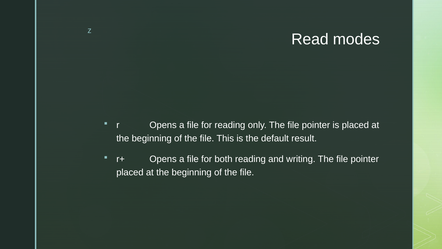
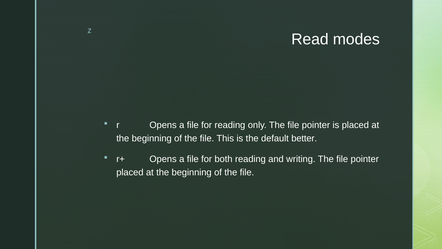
result: result -> better (304, 138)
